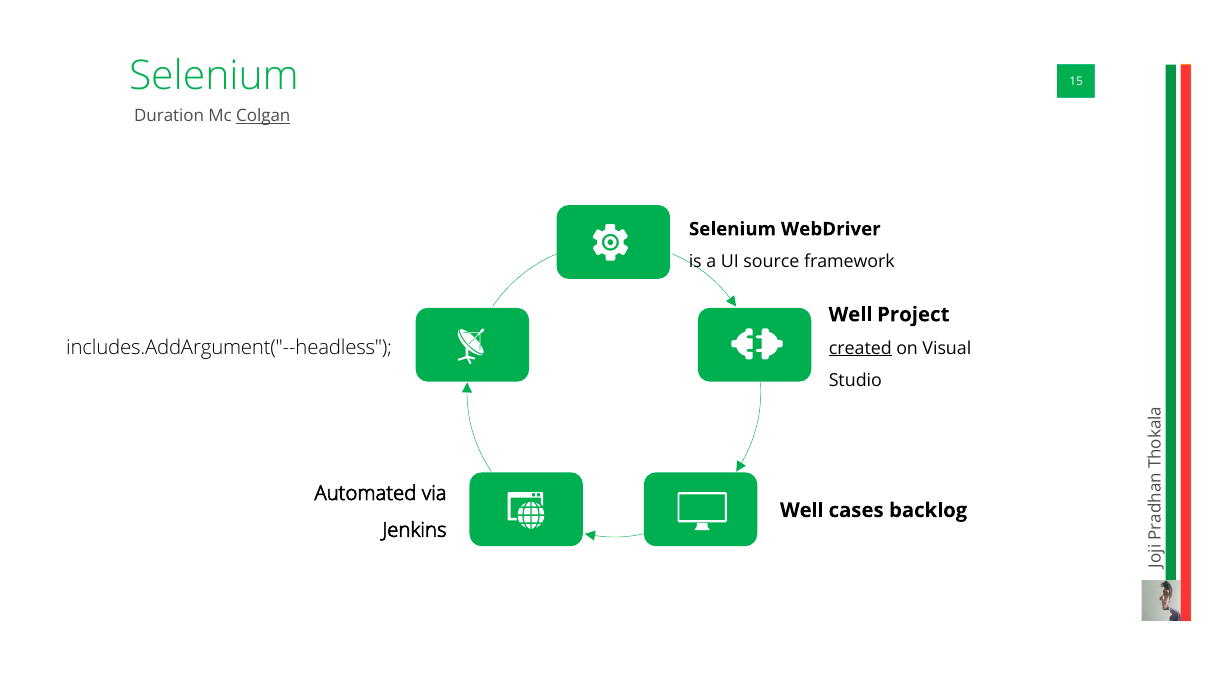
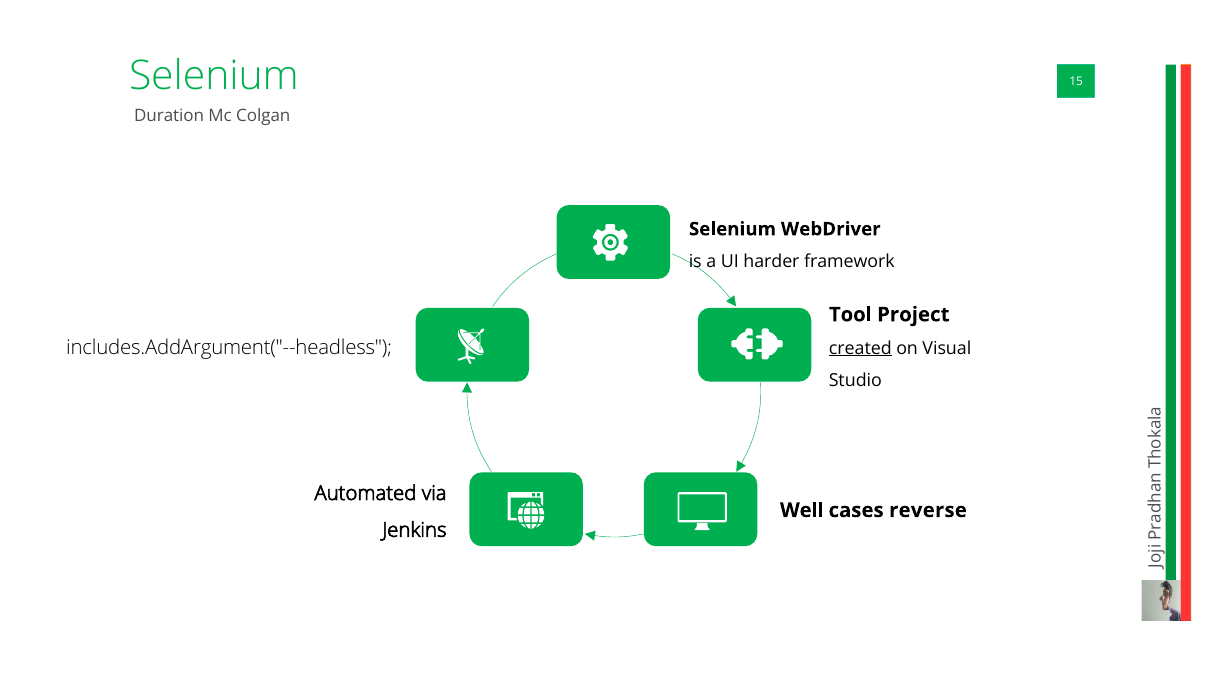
Colgan underline: present -> none (263, 116)
source: source -> harder (771, 262)
Well: Well -> Tool (850, 315)
backlog: backlog -> reverse (928, 510)
